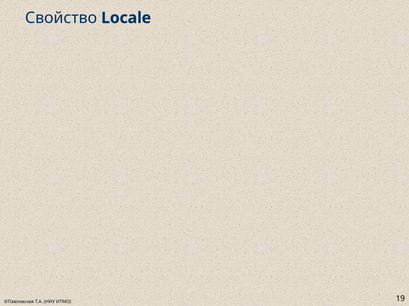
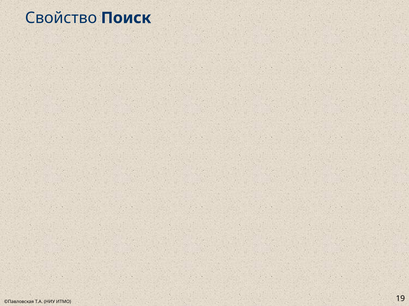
Locale: Locale -> Поиск (126, 18)
